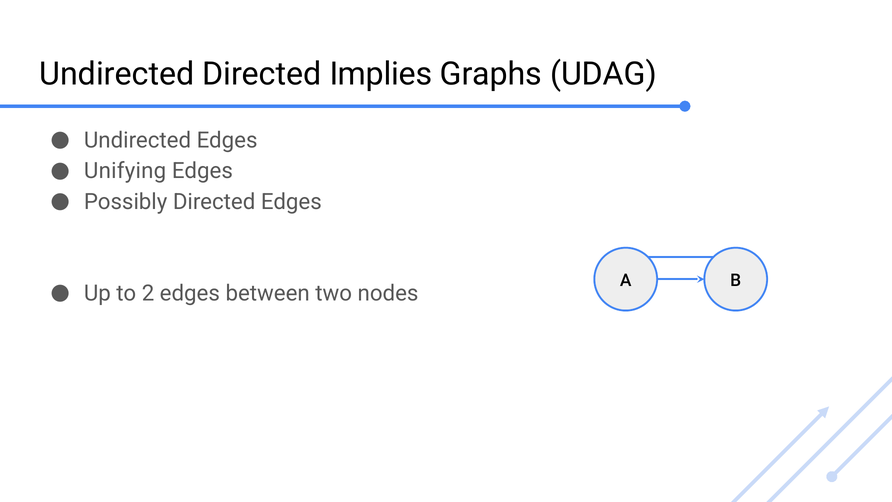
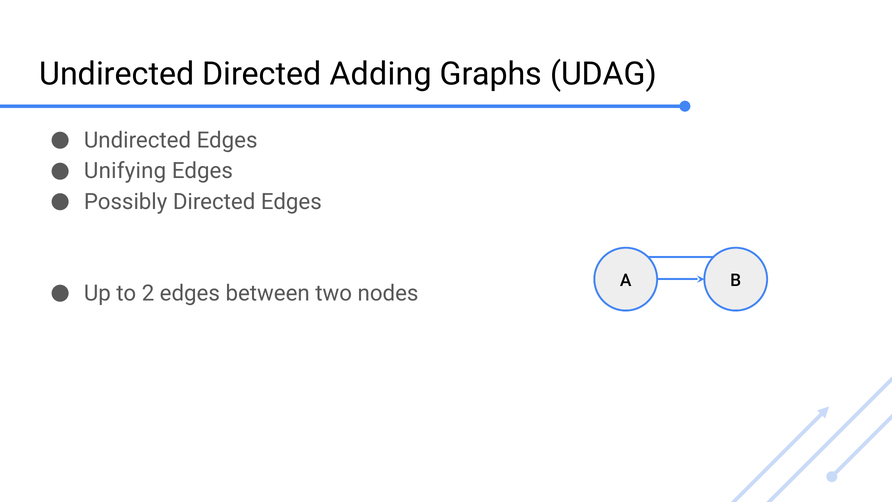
Implies: Implies -> Adding (381, 74)
